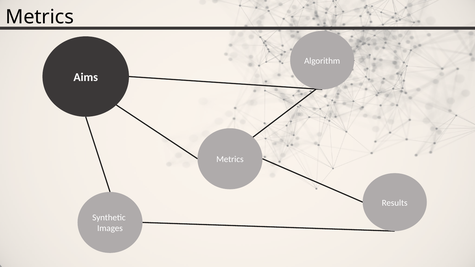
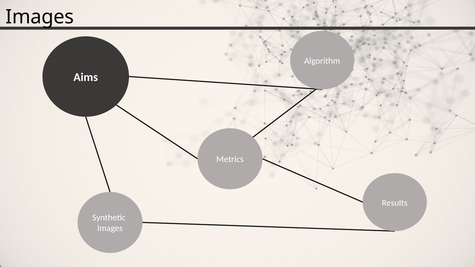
Metrics: Metrics -> Images (40, 17)
